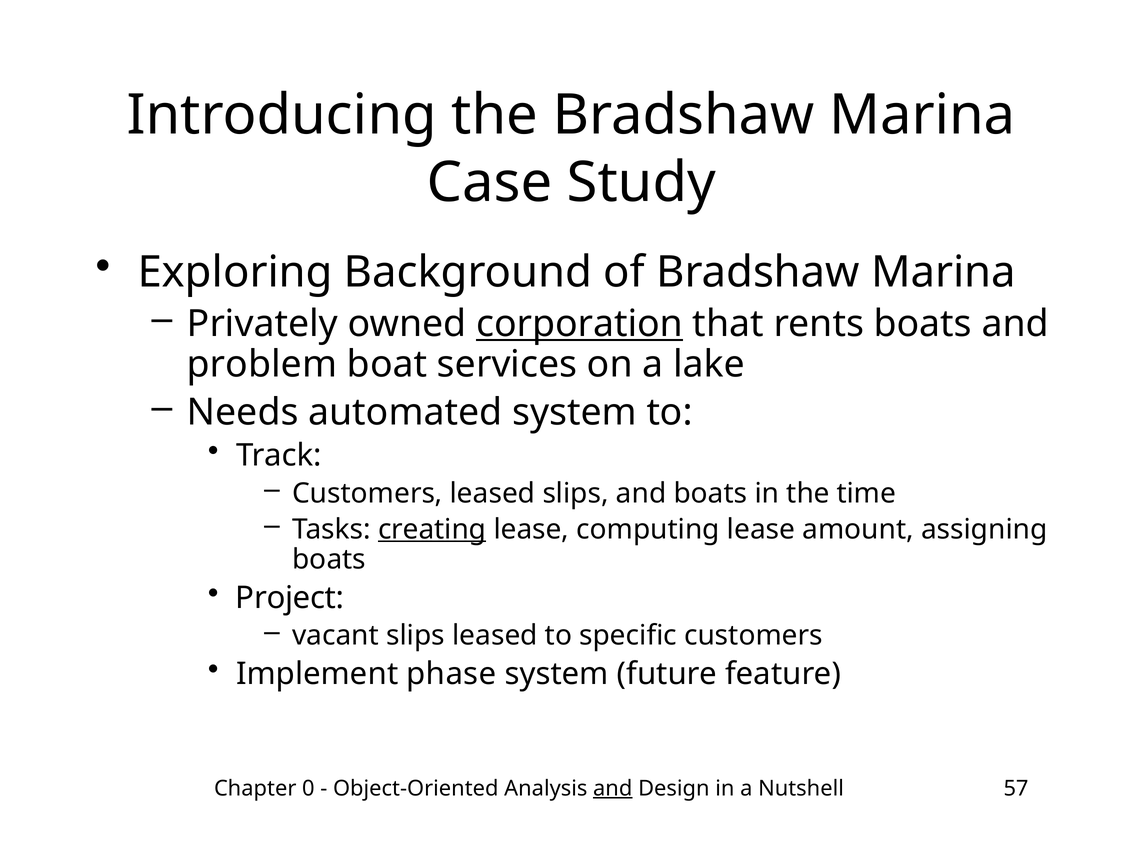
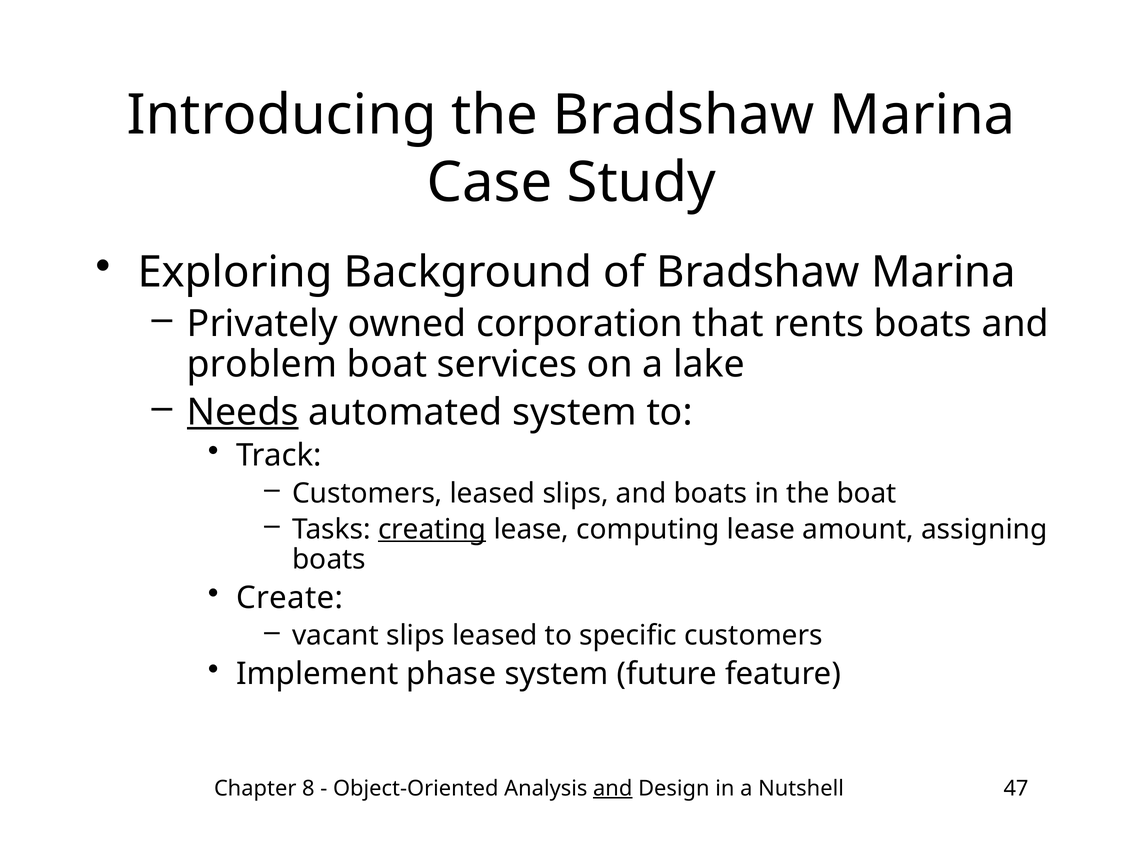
corporation underline: present -> none (580, 324)
Needs underline: none -> present (243, 412)
the time: time -> boat (866, 493)
Project: Project -> Create (290, 598)
0: 0 -> 8 (308, 788)
57: 57 -> 47 (1016, 788)
